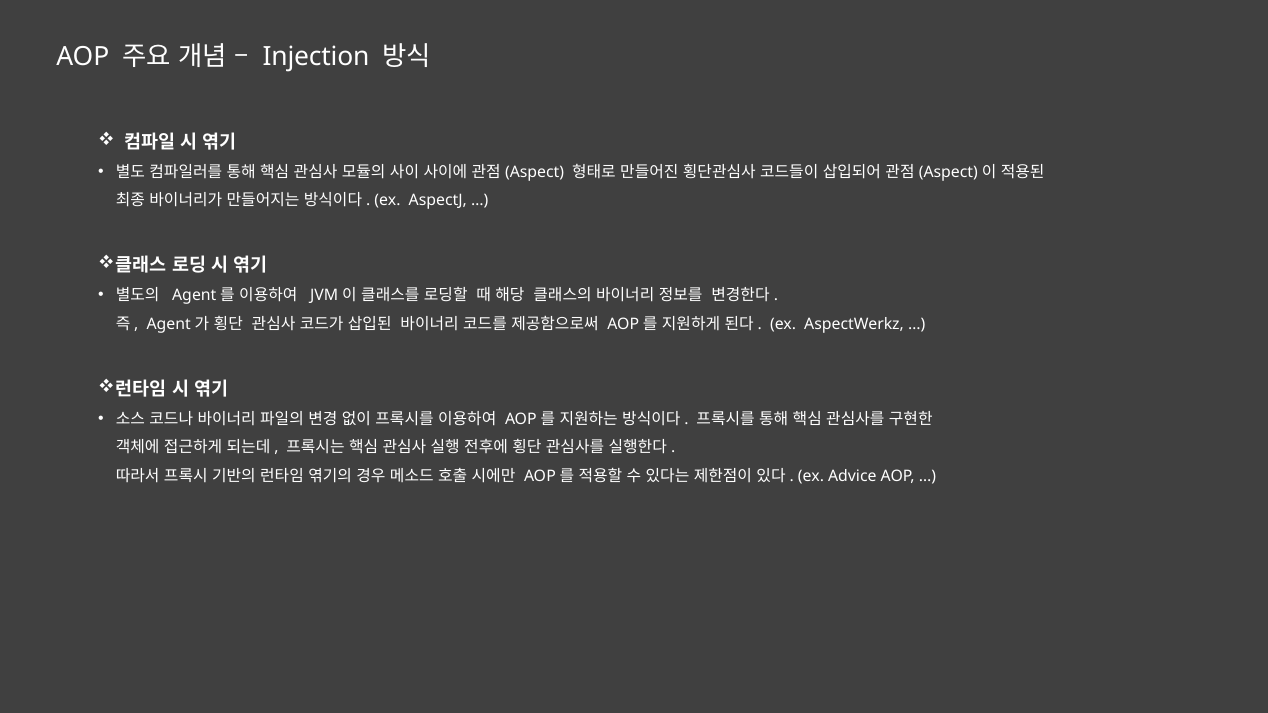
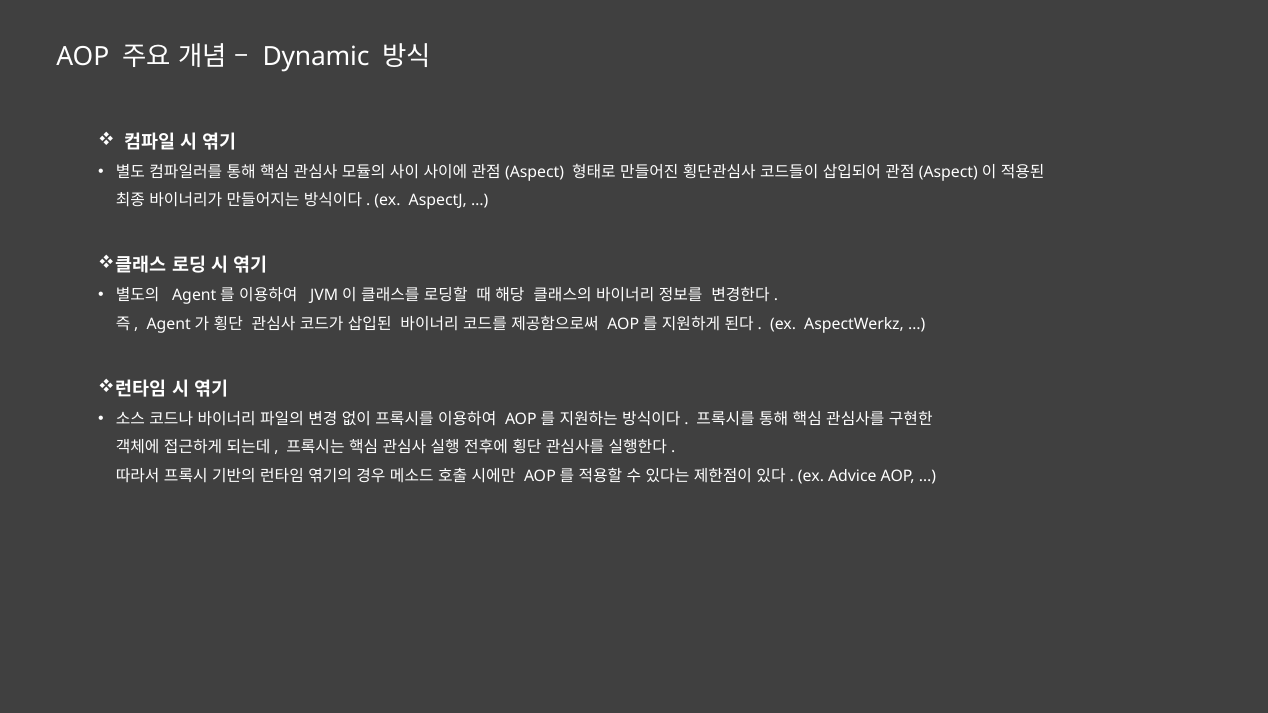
Injection: Injection -> Dynamic (316, 57)
